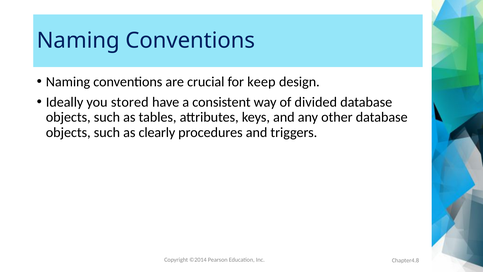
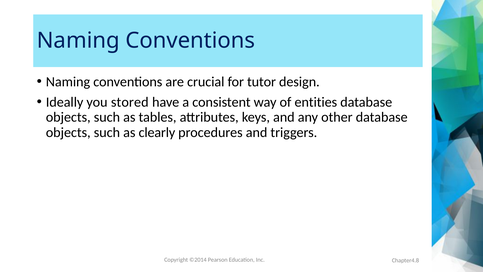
keep: keep -> tutor (262, 82)
divided: divided -> entities (316, 102)
